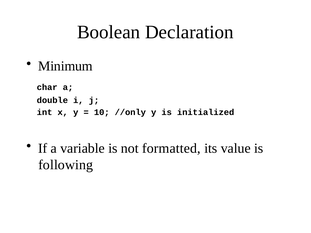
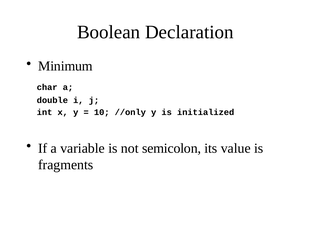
formatted: formatted -> semicolon (172, 148)
following: following -> fragments (66, 165)
